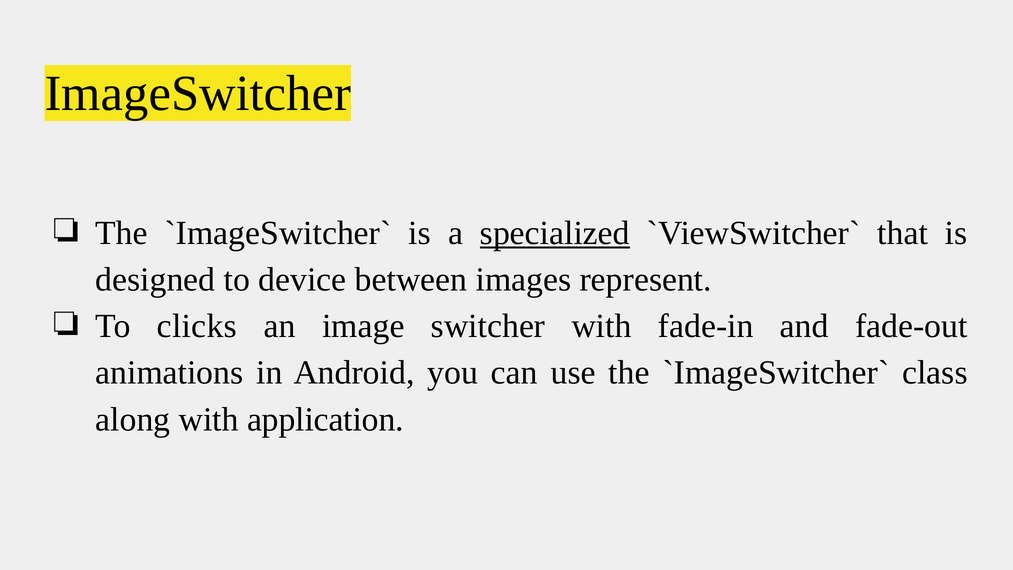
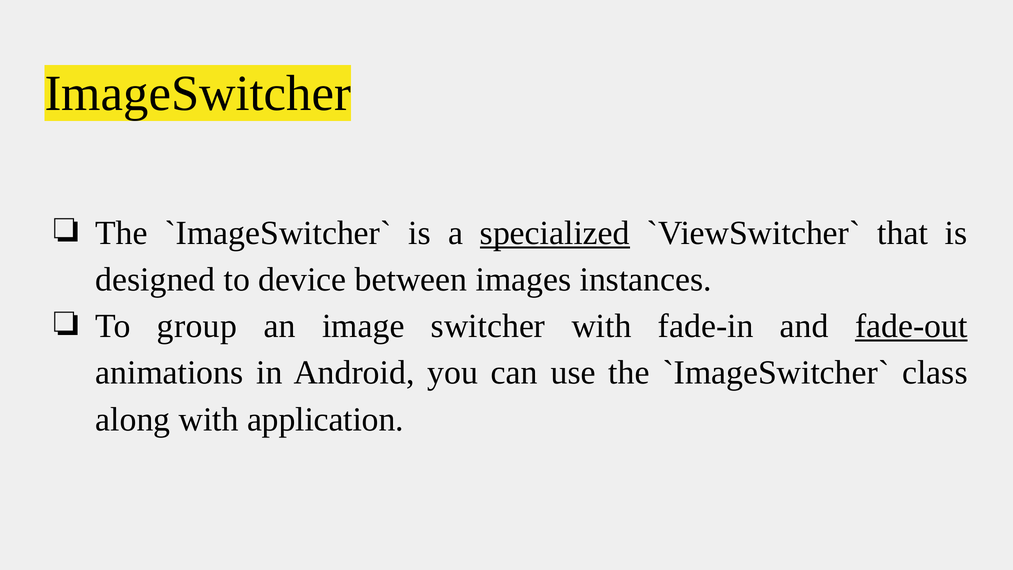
represent: represent -> instances (646, 280)
clicks: clicks -> group (197, 326)
fade-out underline: none -> present (911, 326)
